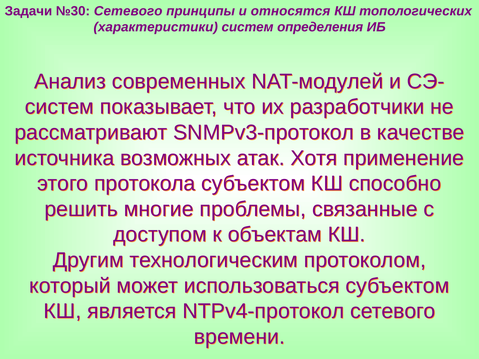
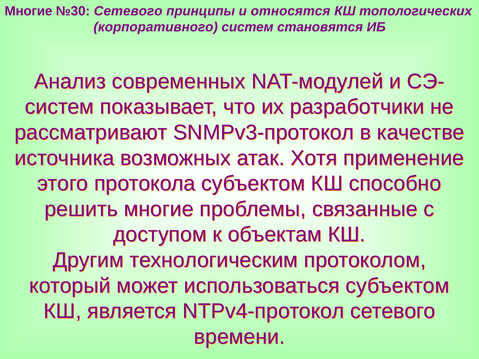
Задачи: Задачи -> Многие (29, 11)
характеристики: характеристики -> корпоративного (156, 27)
определения: определения -> становятся (320, 27)
